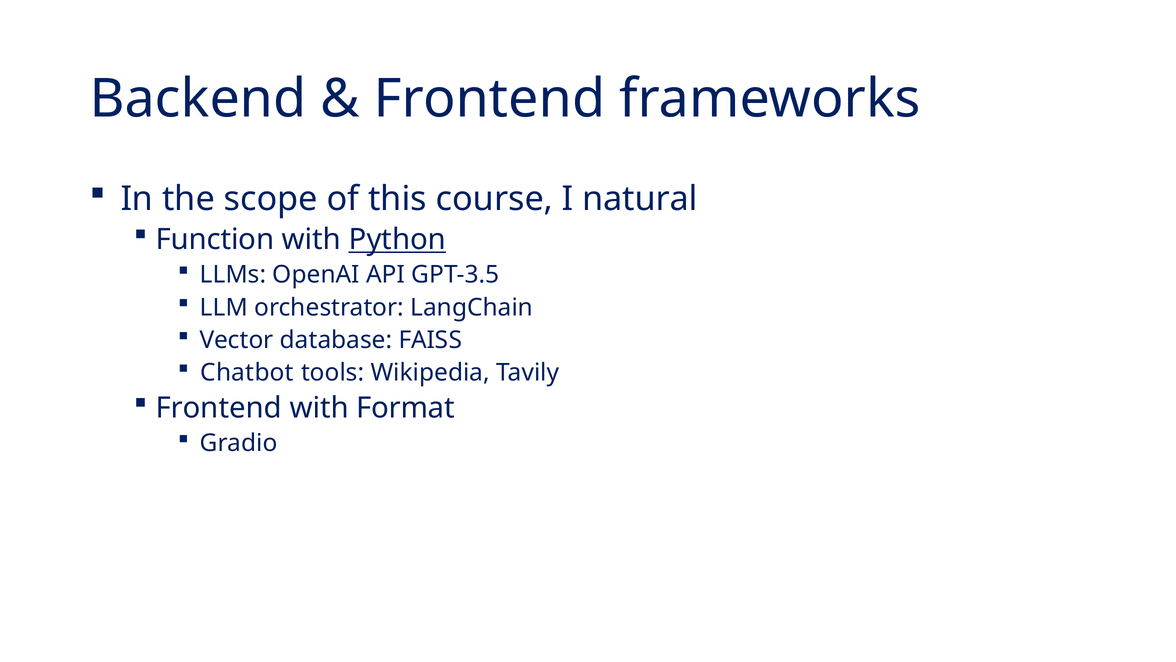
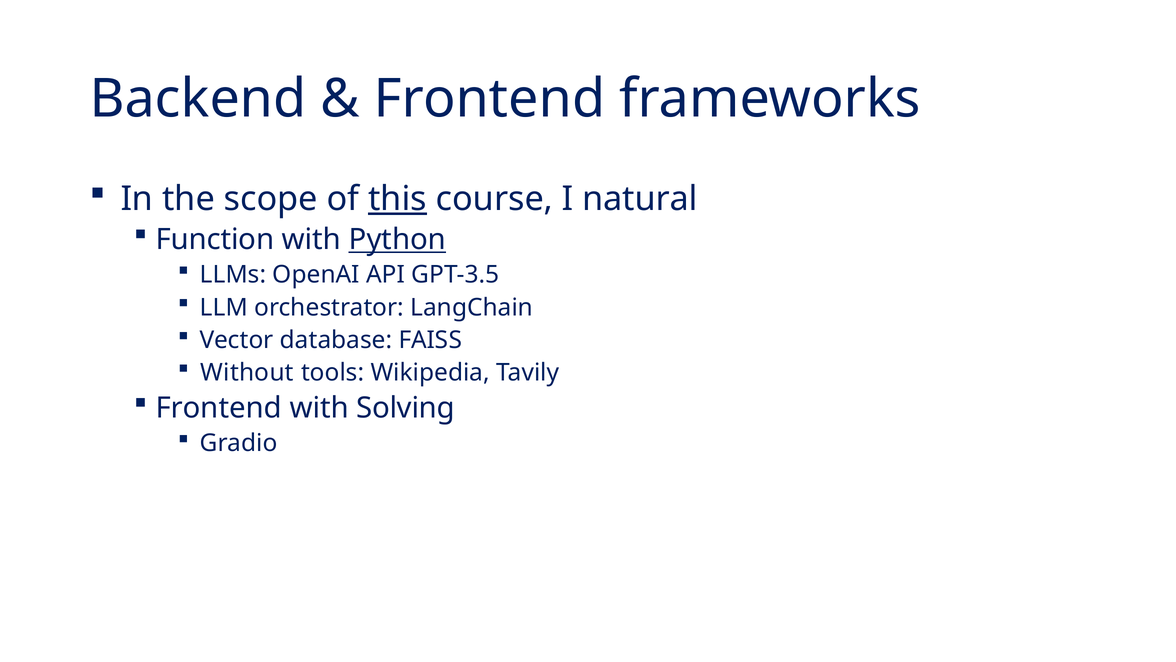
this underline: none -> present (397, 199)
Chatbot: Chatbot -> Without (247, 372)
Format: Format -> Solving (406, 408)
